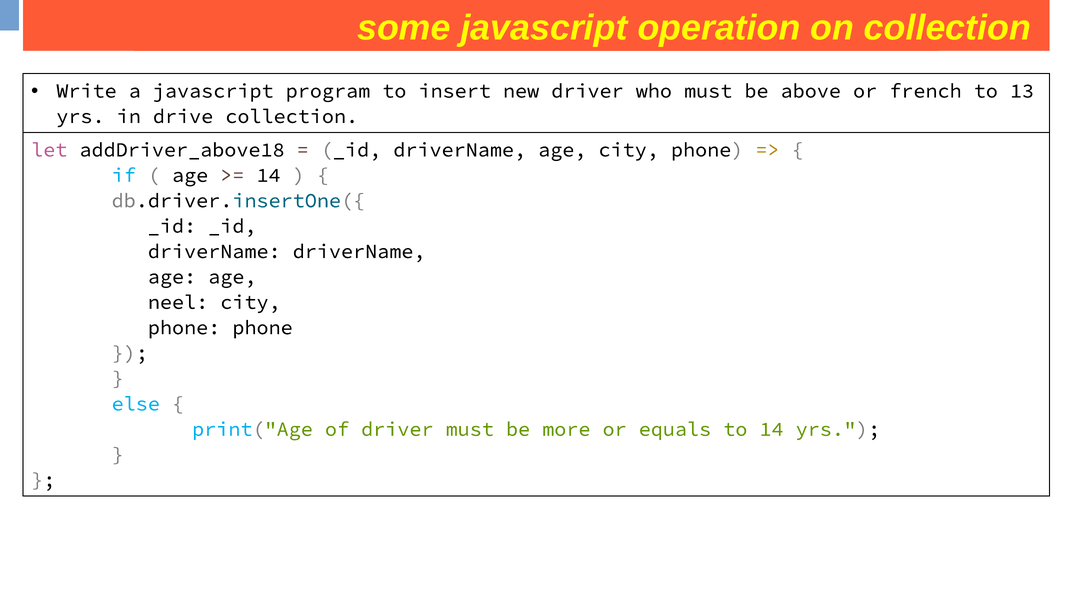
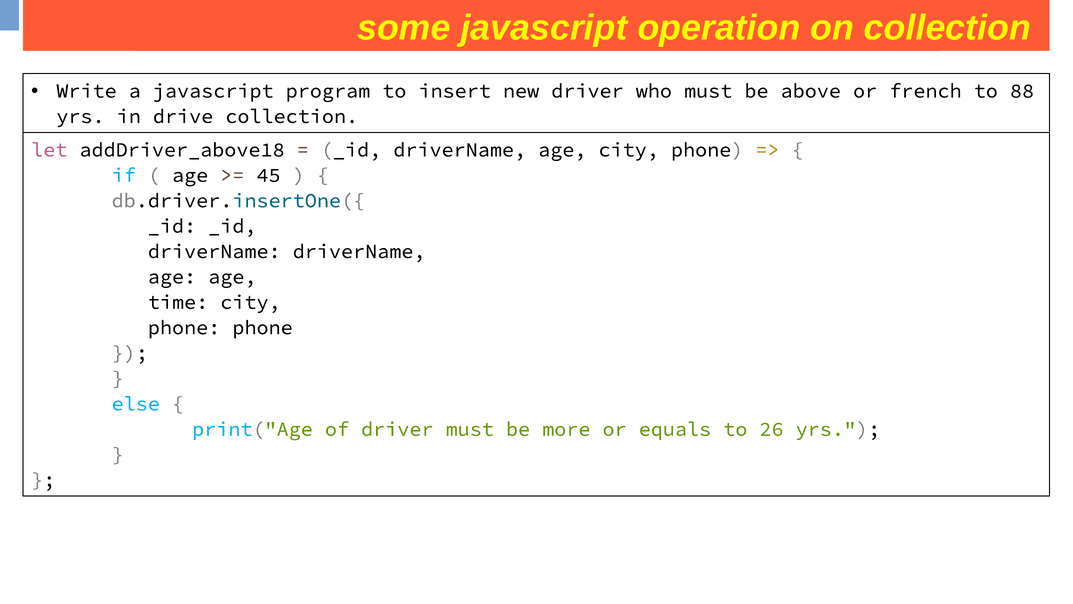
13: 13 -> 88 (1022, 91)
14: 14 -> 45 (269, 175)
neel: neel -> time (178, 302)
to 14: 14 -> 26 (772, 429)
